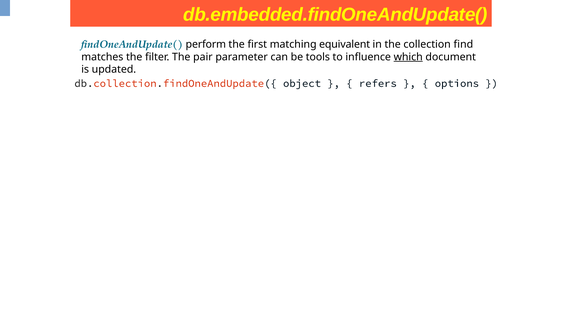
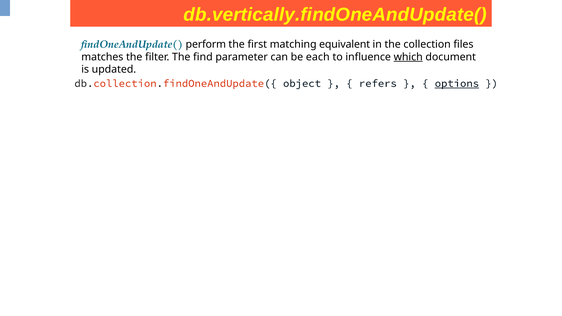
db.embedded.findOneAndUpdate(: db.embedded.findOneAndUpdate( -> db.vertically.findOneAndUpdate( (335, 15)
find: find -> files (463, 44)
pair: pair -> find (203, 57)
tools: tools -> each (318, 57)
options underline: none -> present (457, 83)
